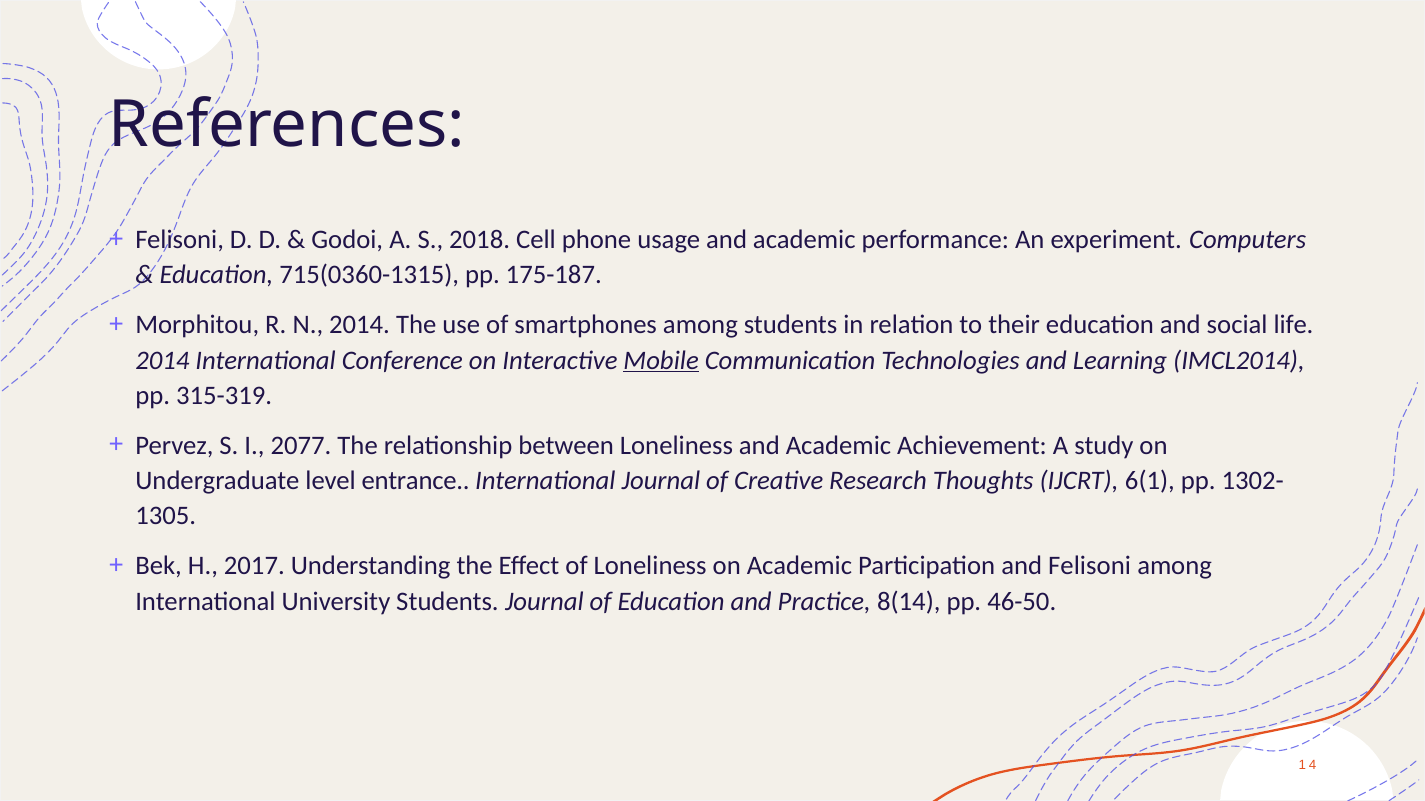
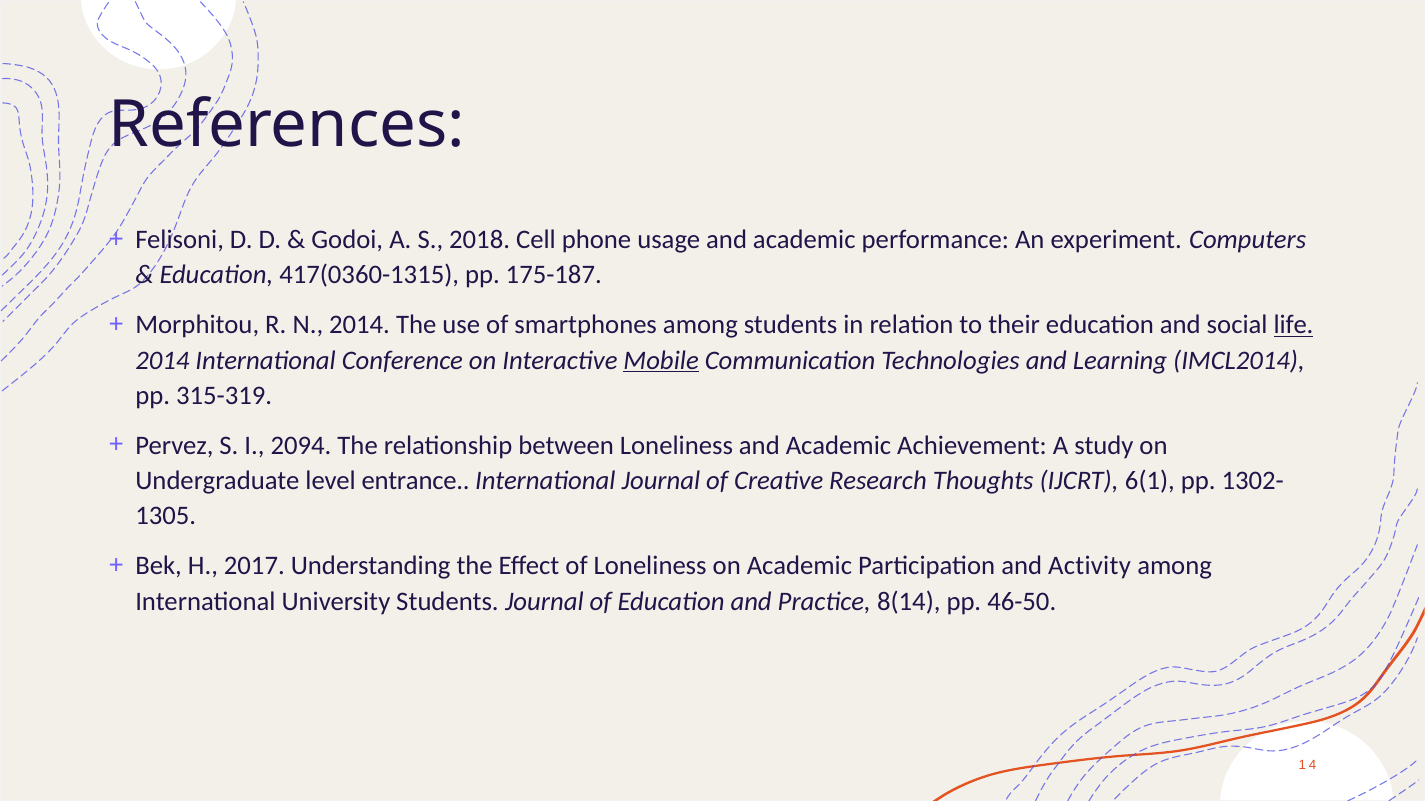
715(0360-1315: 715(0360-1315 -> 417(0360-1315 (369, 275)
life underline: none -> present (1294, 325)
2077: 2077 -> 2094 (301, 446)
and Felisoni: Felisoni -> Activity (1090, 566)
